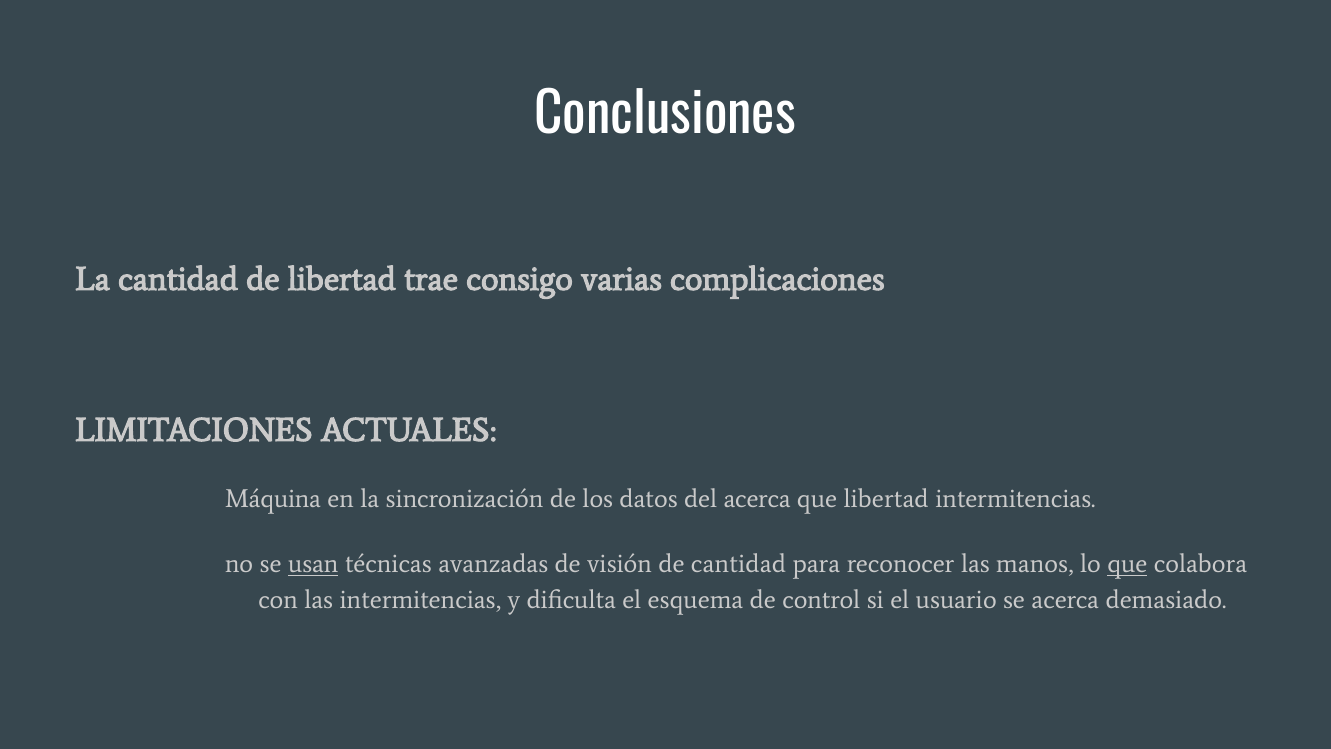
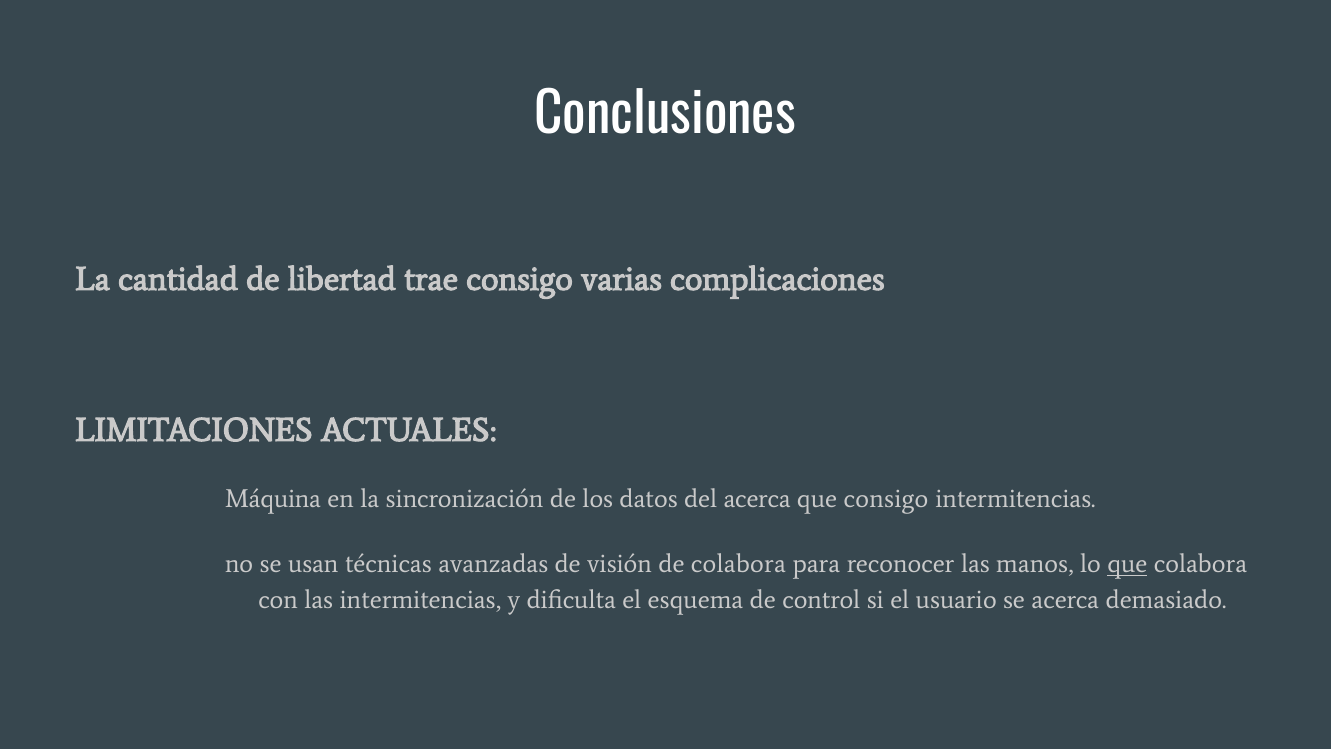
que libertad: libertad -> consigo (886, 499)
usan underline: present -> none (313, 564)
de cantidad: cantidad -> colabora (738, 564)
